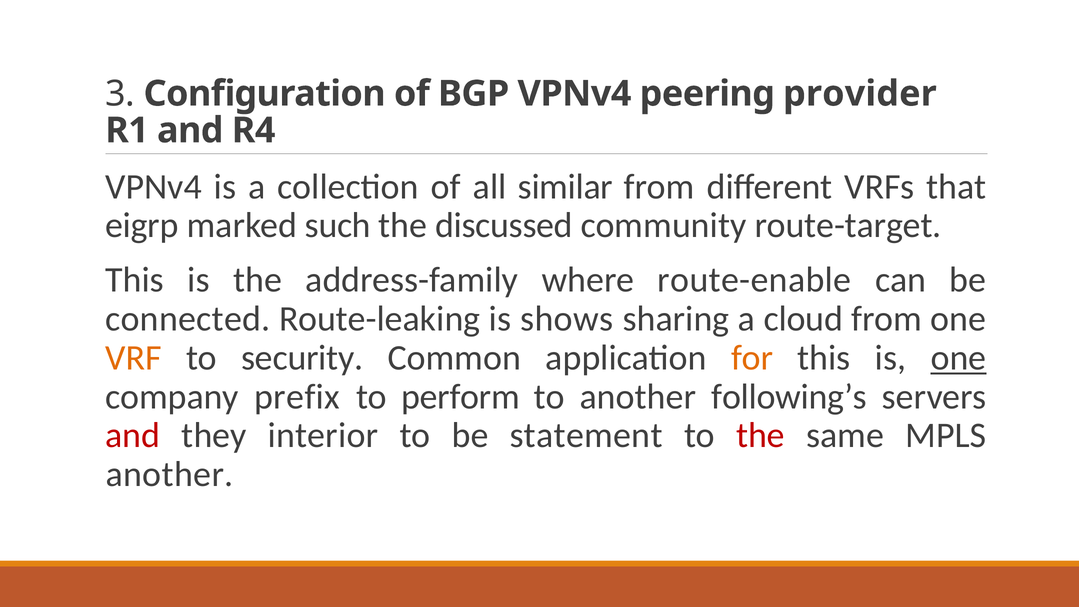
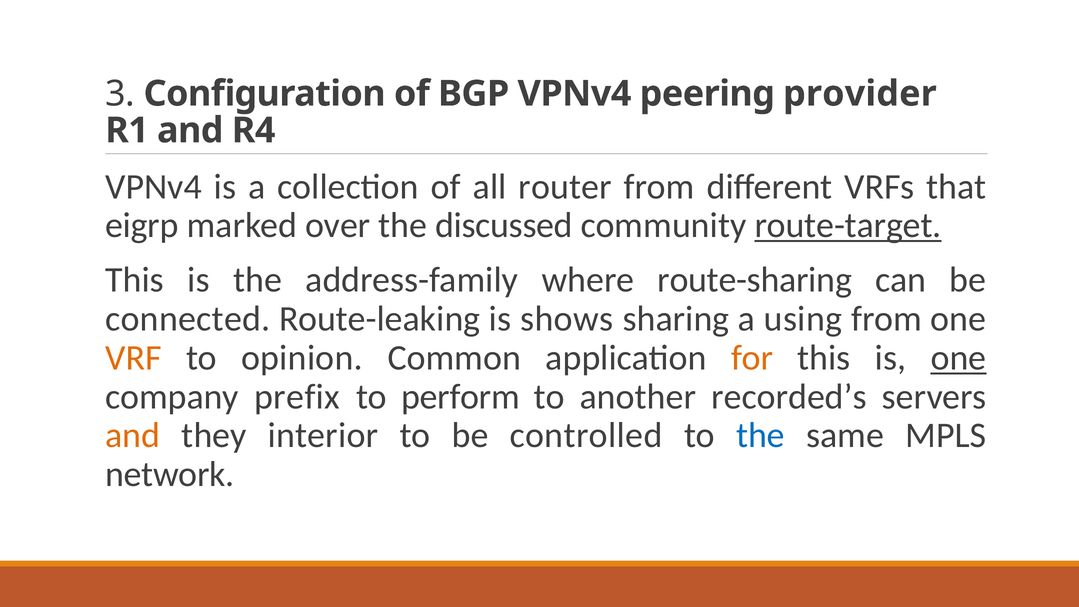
similar: similar -> router (565, 187)
such: such -> over (338, 225)
route-target underline: none -> present (848, 225)
route-enable: route-enable -> route-sharing (755, 280)
cloud: cloud -> using (803, 319)
security: security -> opinion (302, 358)
following’s: following’s -> recorded’s (789, 397)
and colour: red -> orange (133, 436)
statement: statement -> controlled (586, 436)
the colour: red -> blue (760, 436)
another: another -> network (170, 474)
